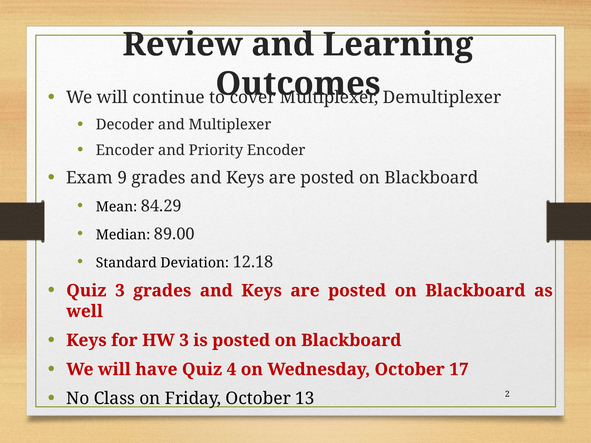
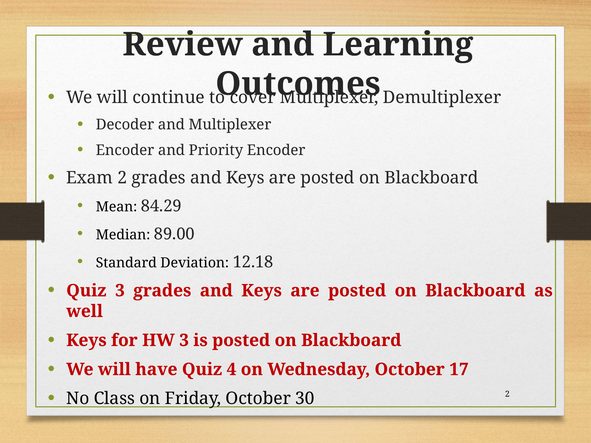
Exam 9: 9 -> 2 (122, 178)
13: 13 -> 30 (305, 399)
